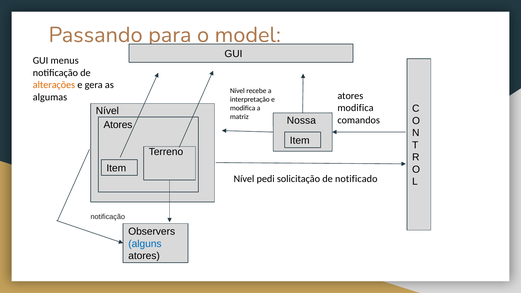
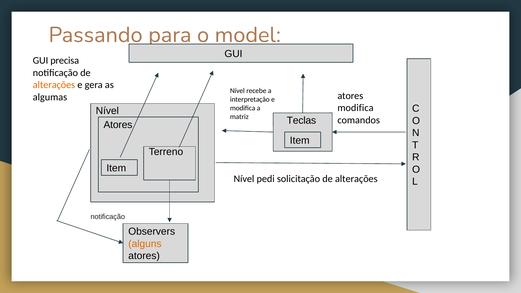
menus: menus -> precisa (65, 61)
Nossa: Nossa -> Teclas (301, 121)
solicitação de notificado: notificado -> alterações (356, 179)
alguns colour: blue -> orange (145, 244)
